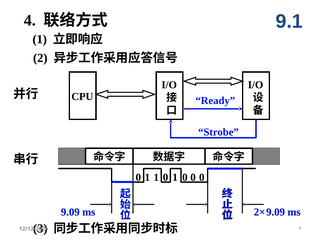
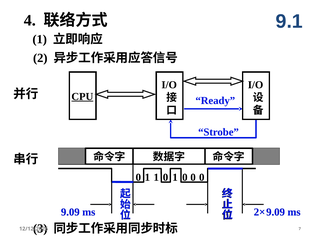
CPU underline: none -> present (82, 96)
